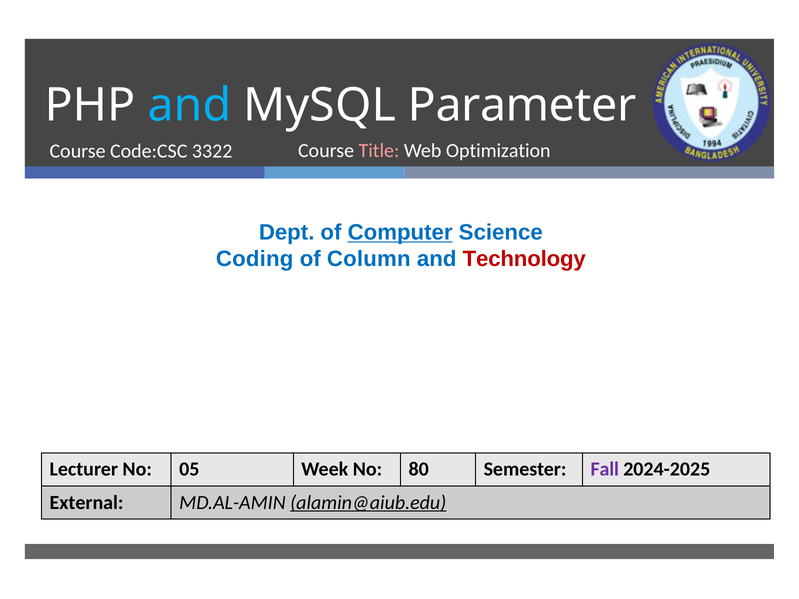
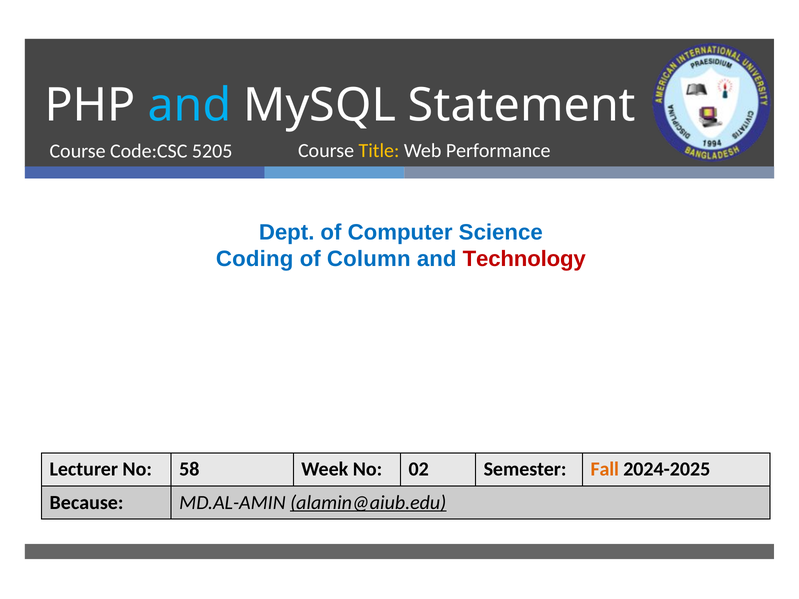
Parameter: Parameter -> Statement (522, 106)
Title colour: pink -> yellow (379, 151)
Optimization: Optimization -> Performance (498, 151)
3322: 3322 -> 5205 (212, 151)
Computer underline: present -> none (400, 233)
05: 05 -> 58 (189, 470)
80: 80 -> 02 (419, 470)
Fall colour: purple -> orange (605, 470)
External: External -> Because (87, 503)
